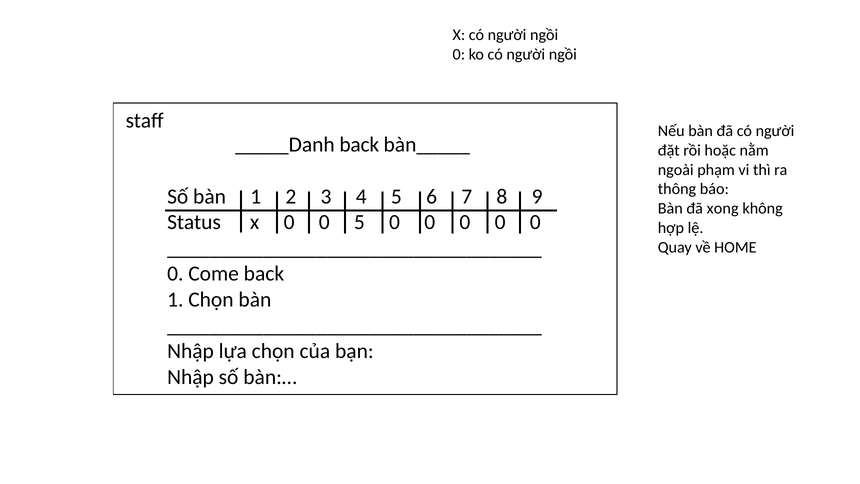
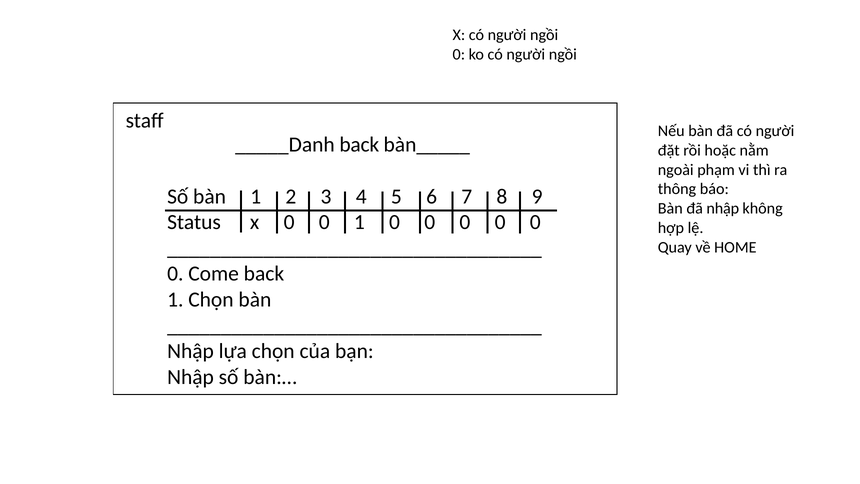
đã xong: xong -> nhập (723, 208)
0 5: 5 -> 1 (359, 222)
